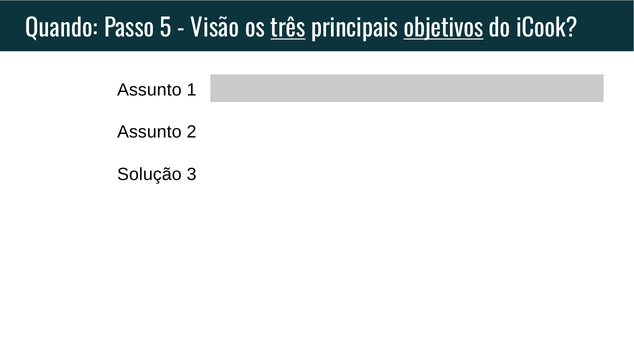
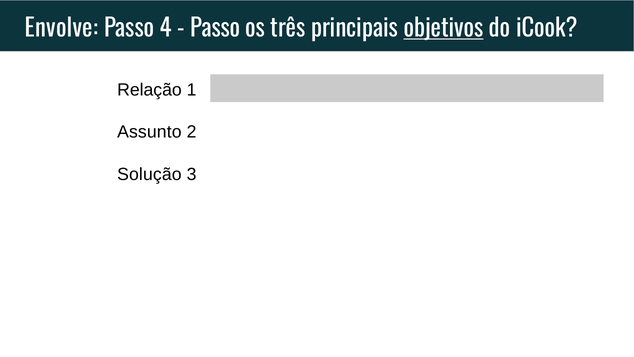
Quando: Quando -> Envolve (61, 28)
5: 5 -> 4 (166, 28)
Visão: Visão -> Passo (215, 28)
três underline: present -> none (288, 28)
Assunto: Assunto -> Relação (149, 90)
